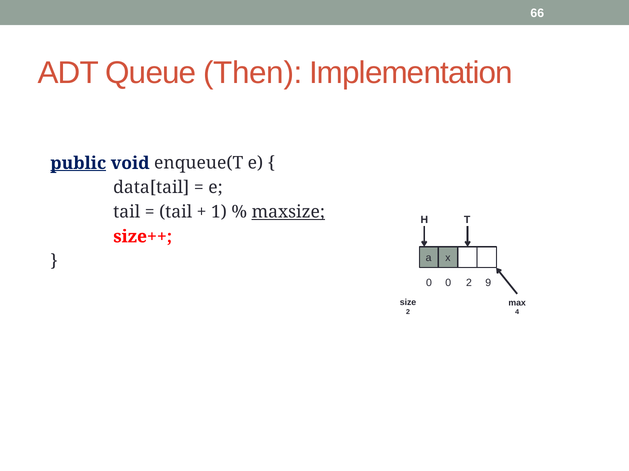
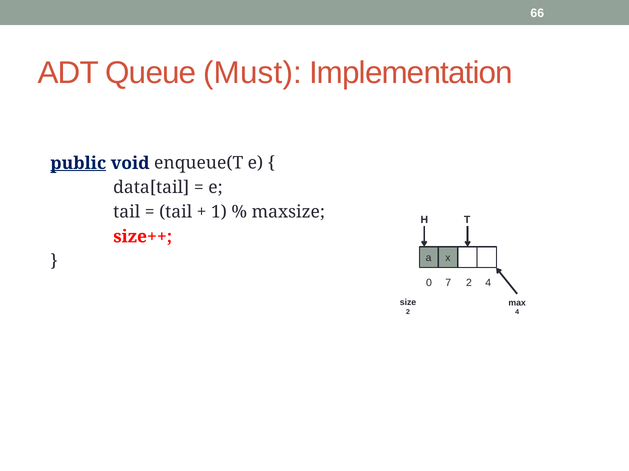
Then: Then -> Must (253, 73)
maxsize underline: present -> none (288, 212)
0 0: 0 -> 7 (448, 283)
2 9: 9 -> 4 (488, 283)
